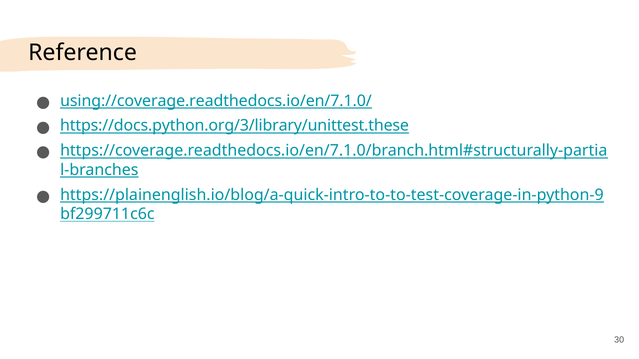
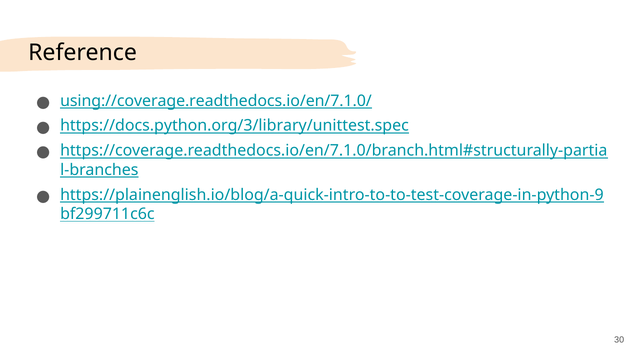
https://docs.python.org/3/library/unittest.these: https://docs.python.org/3/library/unittest.these -> https://docs.python.org/3/library/unittest.spec (234, 126)
